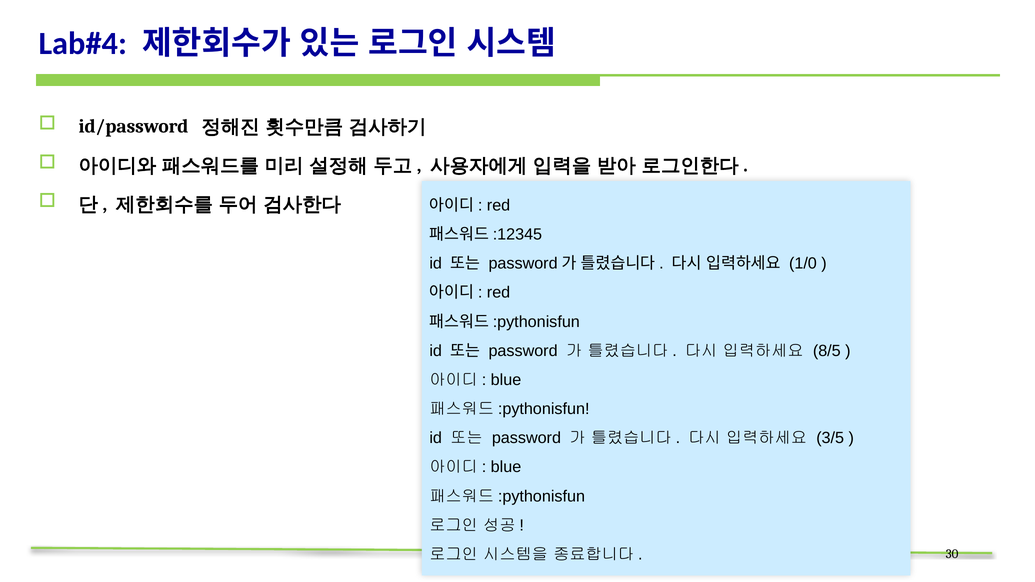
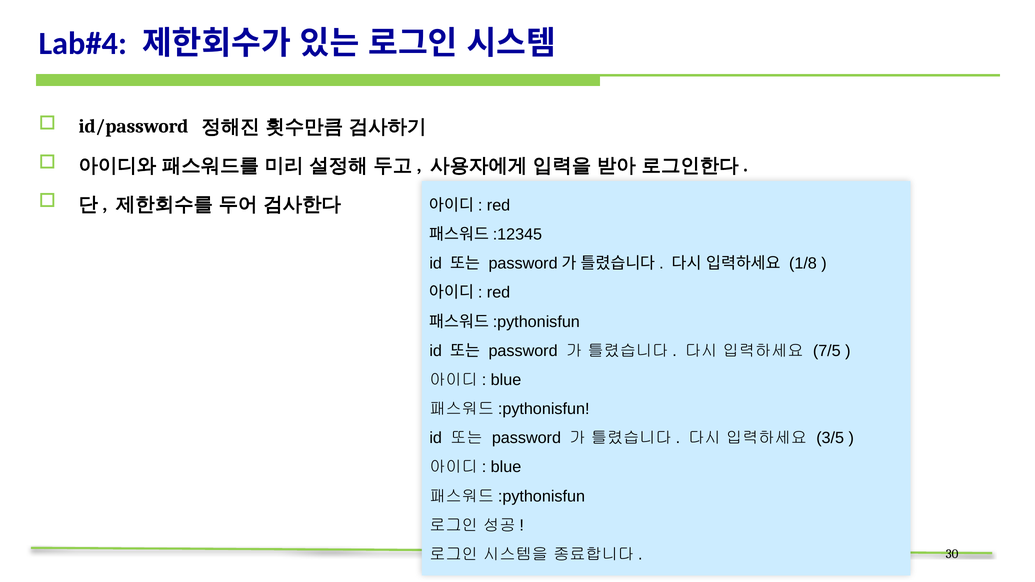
1/0: 1/0 -> 1/8 (803, 264)
8/5: 8/5 -> 7/5 (827, 351)
